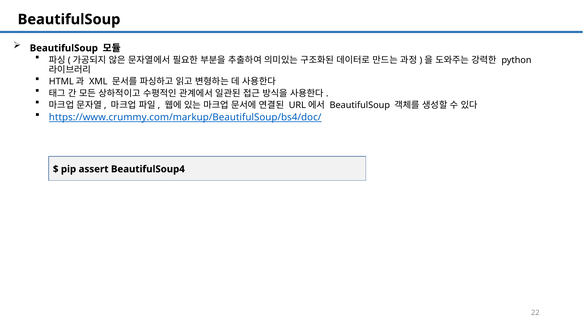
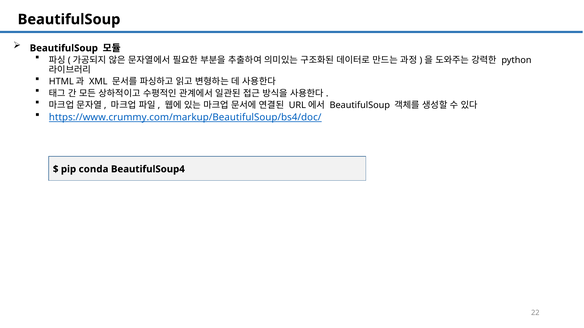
assert: assert -> conda (94, 169)
